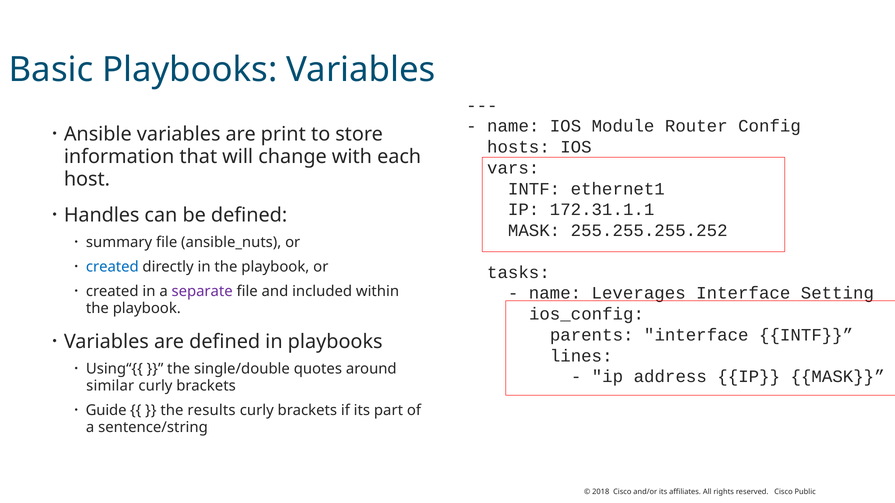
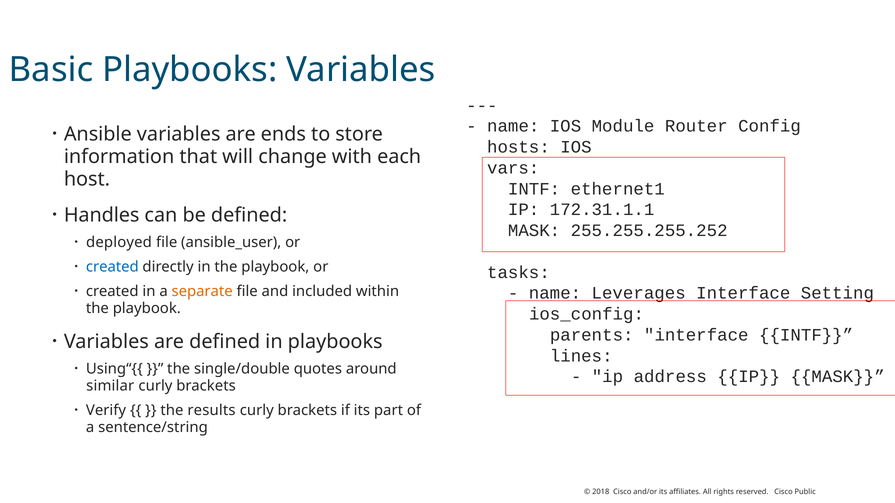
print: print -> ends (283, 134)
summary: summary -> deployed (119, 243)
ansible_nuts: ansible_nuts -> ansible_user (231, 243)
separate colour: purple -> orange (202, 292)
Guide: Guide -> Verify (106, 411)
